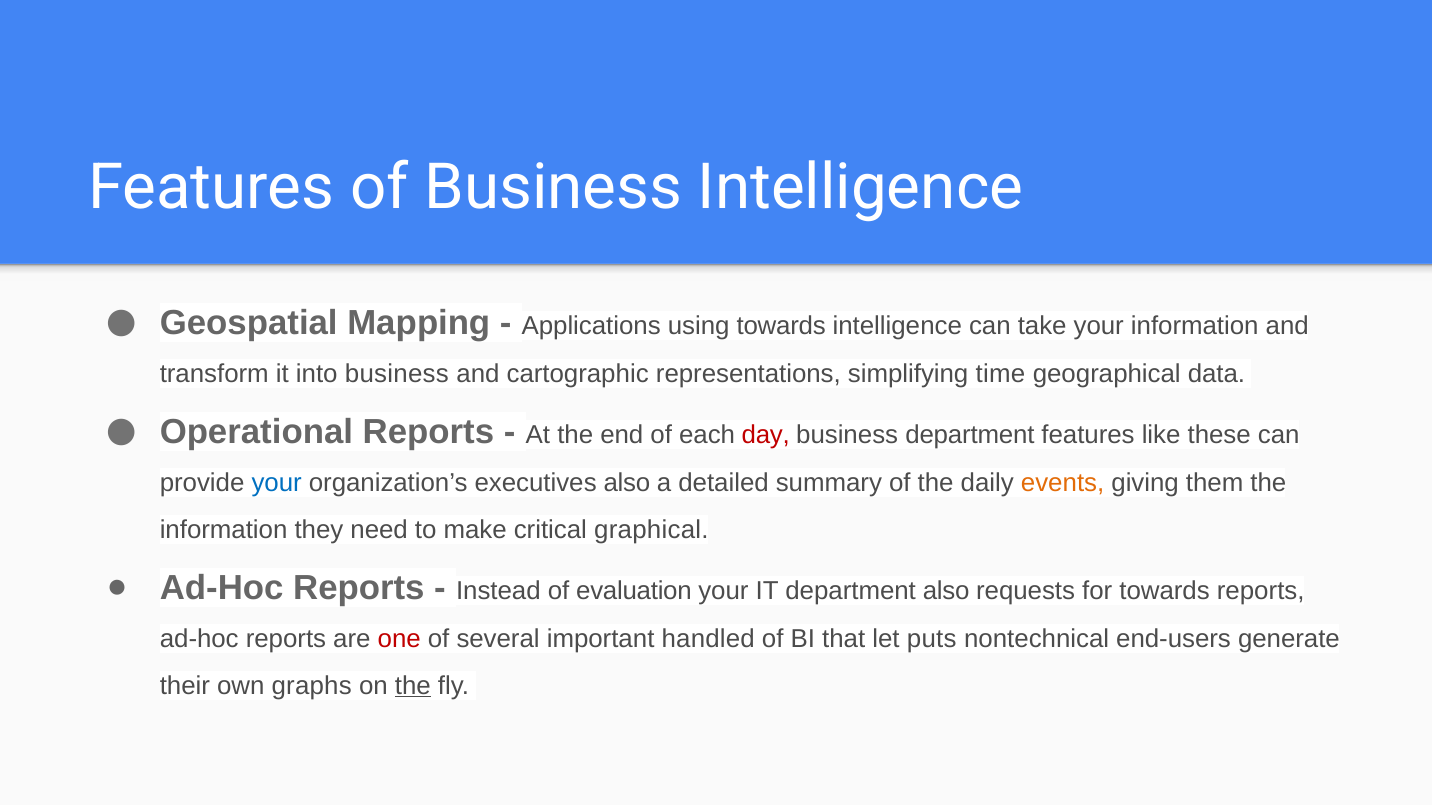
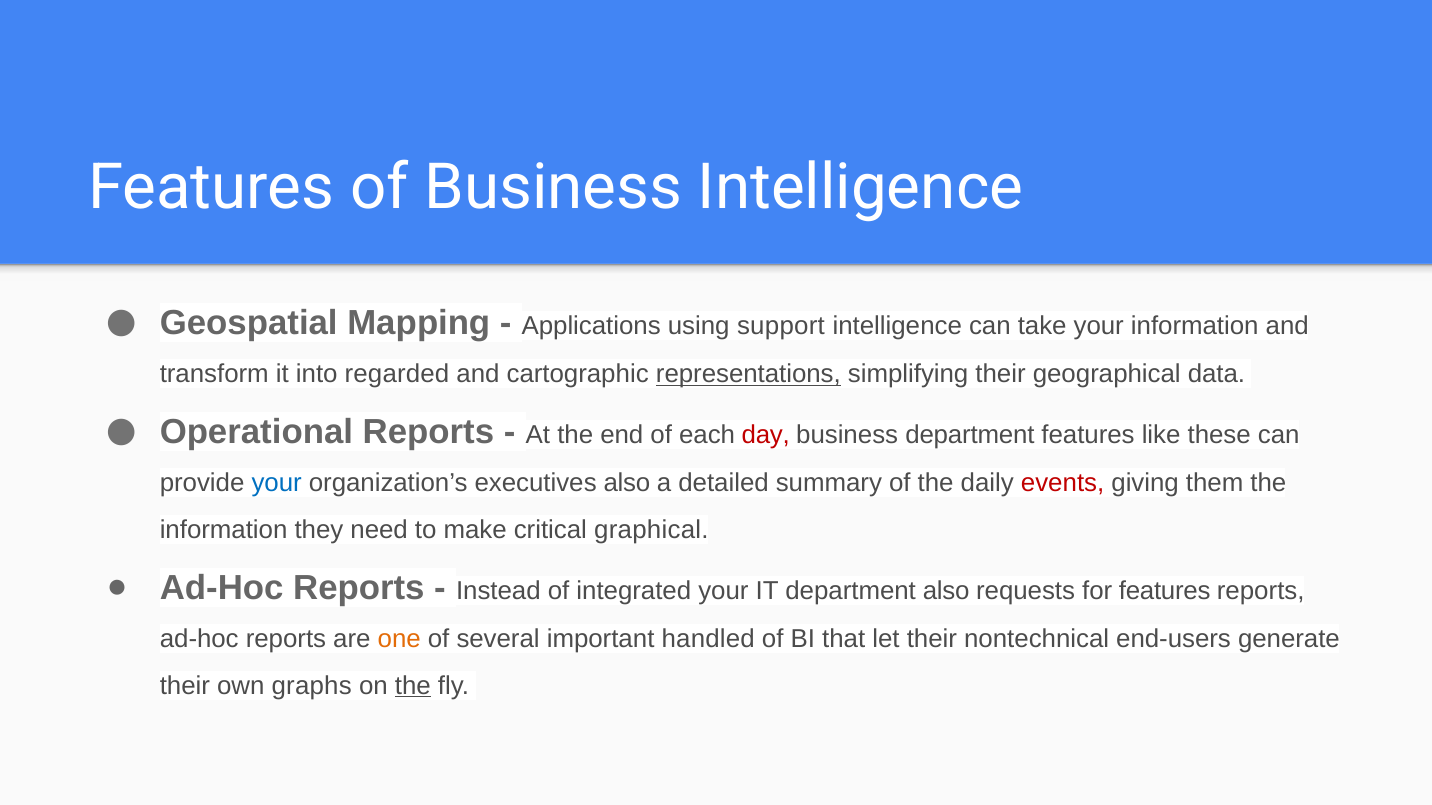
using towards: towards -> support (781, 326)
into business: business -> regarded (397, 374)
representations underline: none -> present (748, 374)
simplifying time: time -> their (1001, 374)
events colour: orange -> red (1063, 484)
evaluation: evaluation -> integrated (634, 591)
for towards: towards -> features (1165, 591)
one colour: red -> orange (399, 639)
let puts: puts -> their (932, 639)
